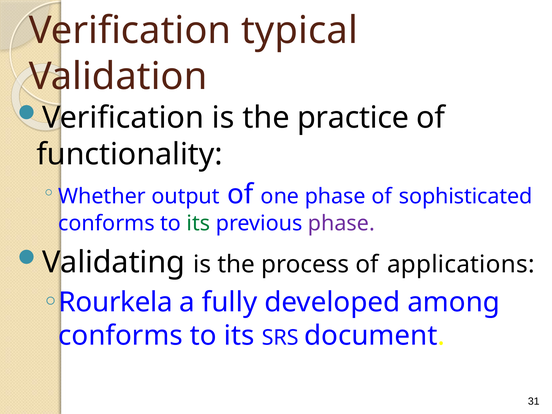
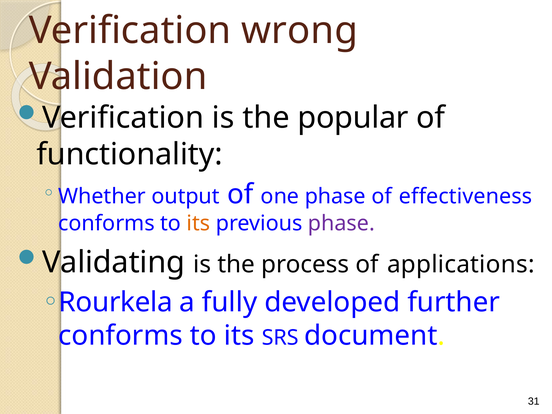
typical: typical -> wrong (299, 31)
practice: practice -> popular (353, 118)
sophisticated: sophisticated -> effectiveness (466, 196)
its colour: green -> orange (198, 223)
among: among -> further (454, 302)
